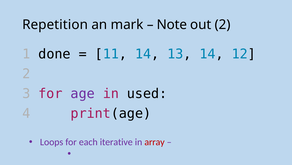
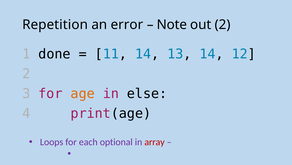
mark: mark -> error (127, 25)
age colour: purple -> orange (83, 93)
used: used -> else (147, 93)
iterative: iterative -> optional (116, 142)
